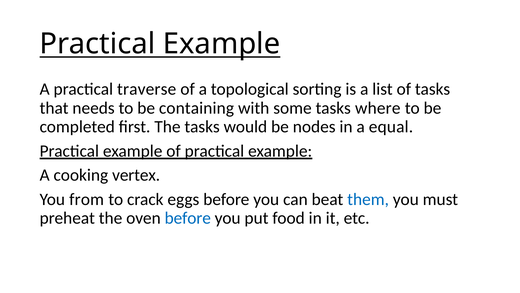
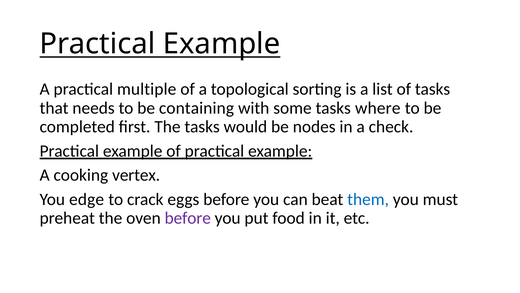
traverse: traverse -> multiple (147, 89)
equal: equal -> check (391, 127)
from: from -> edge (87, 199)
before colour: blue -> purple (188, 218)
